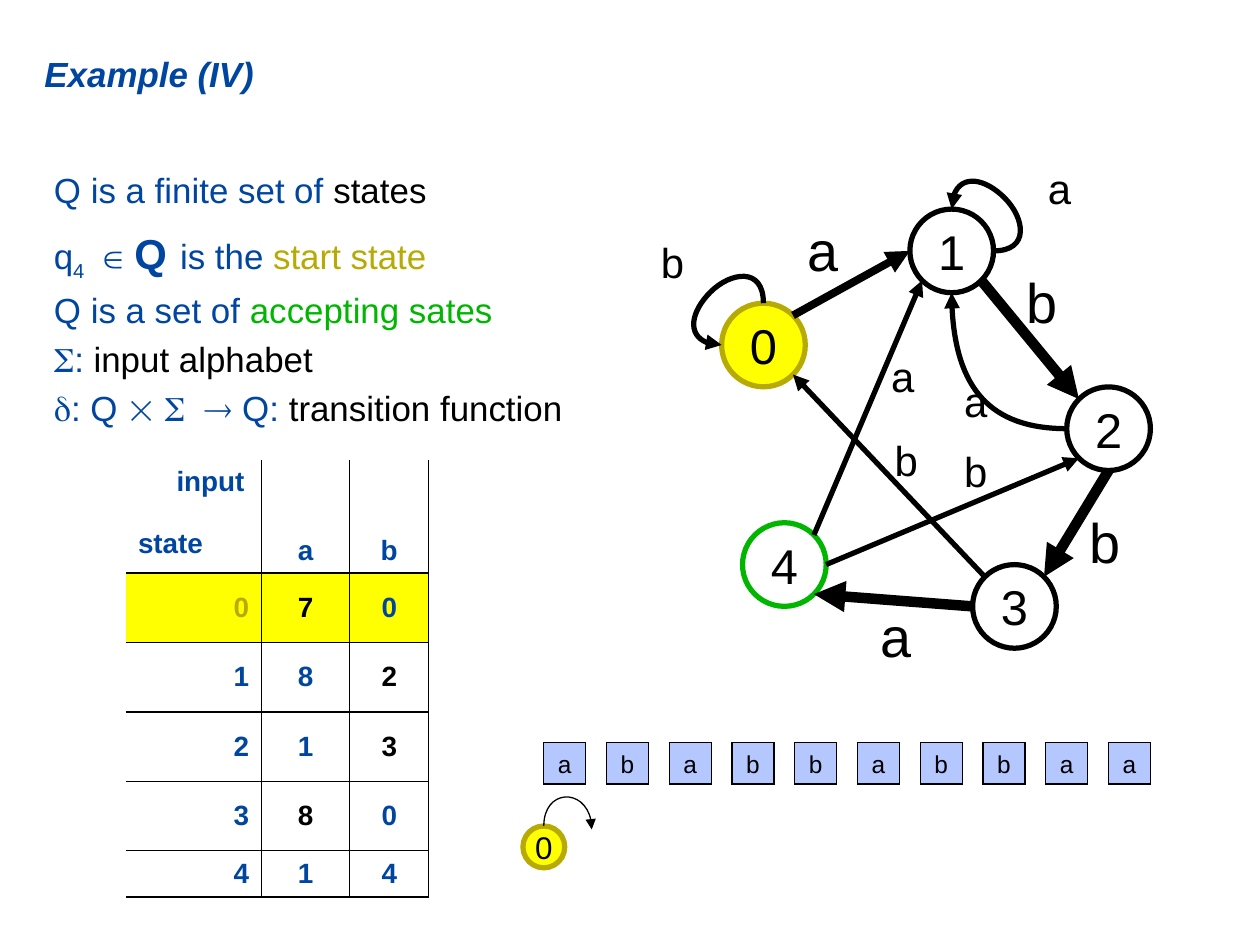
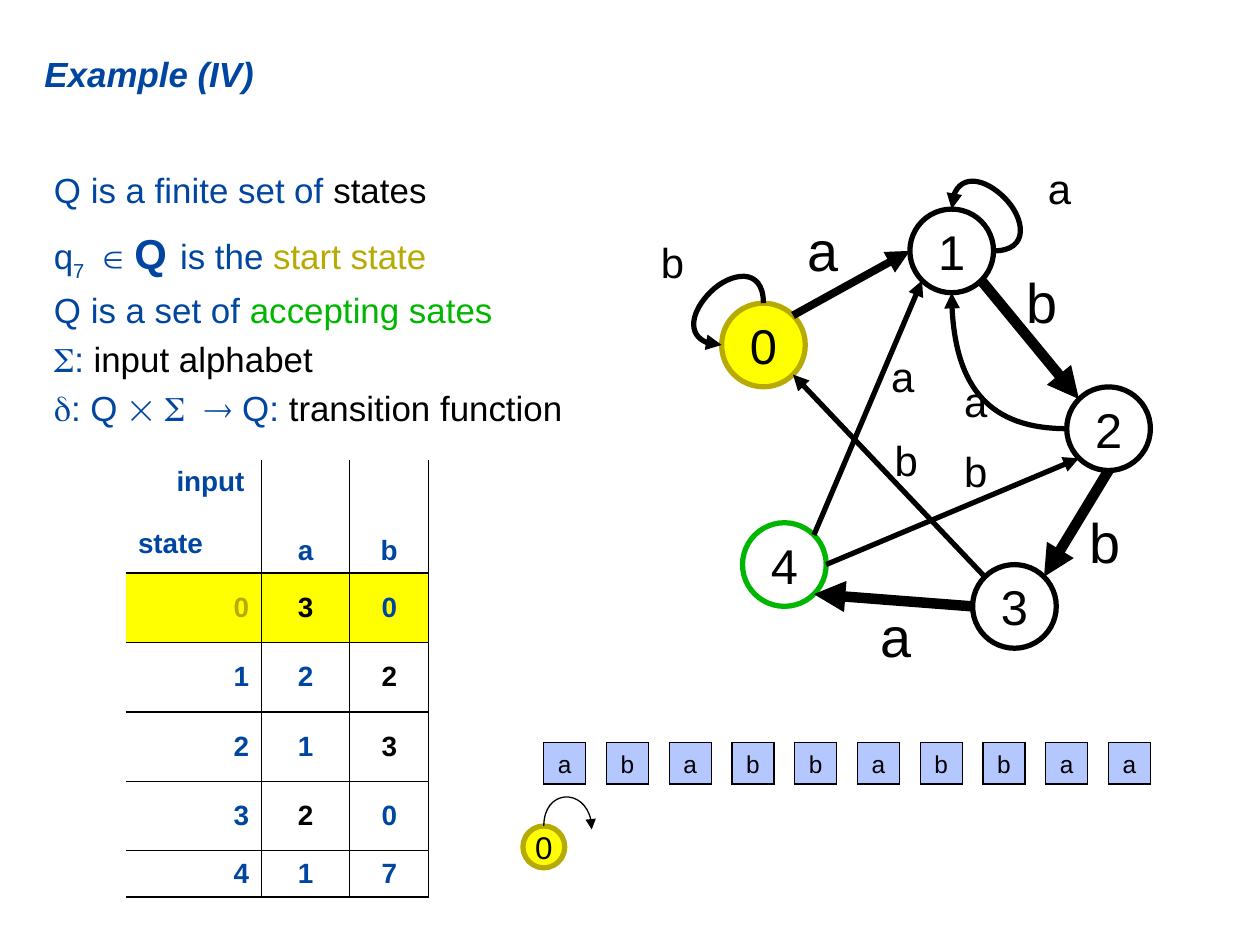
q 4: 4 -> 7 (79, 272)
0 7: 7 -> 3 (306, 608)
1 8: 8 -> 2 (306, 678)
3 8: 8 -> 2 (306, 817)
4 1 4: 4 -> 7 (389, 874)
